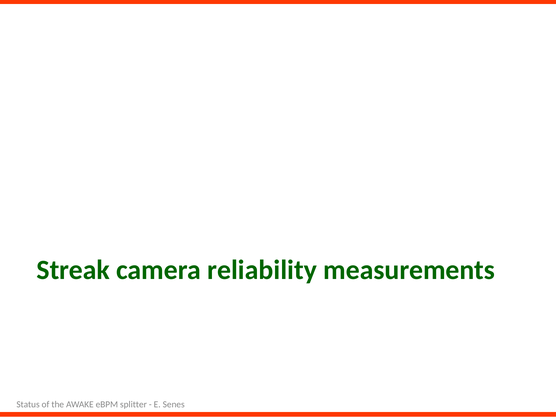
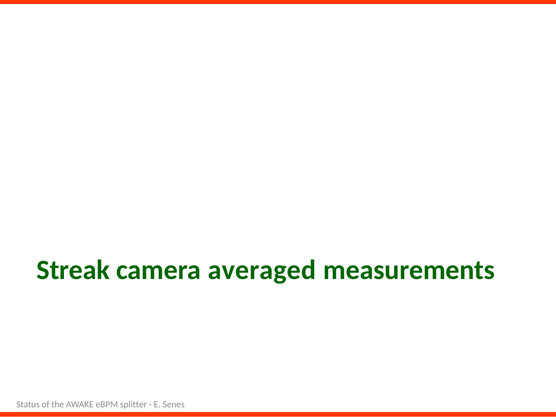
reliability: reliability -> averaged (262, 270)
